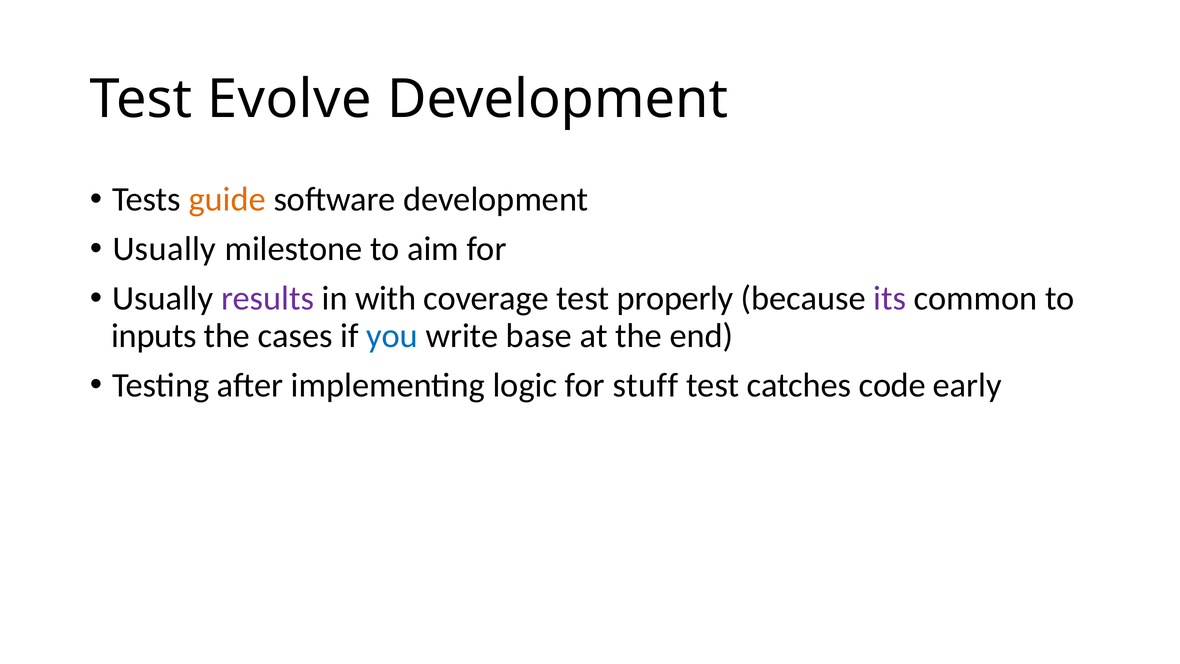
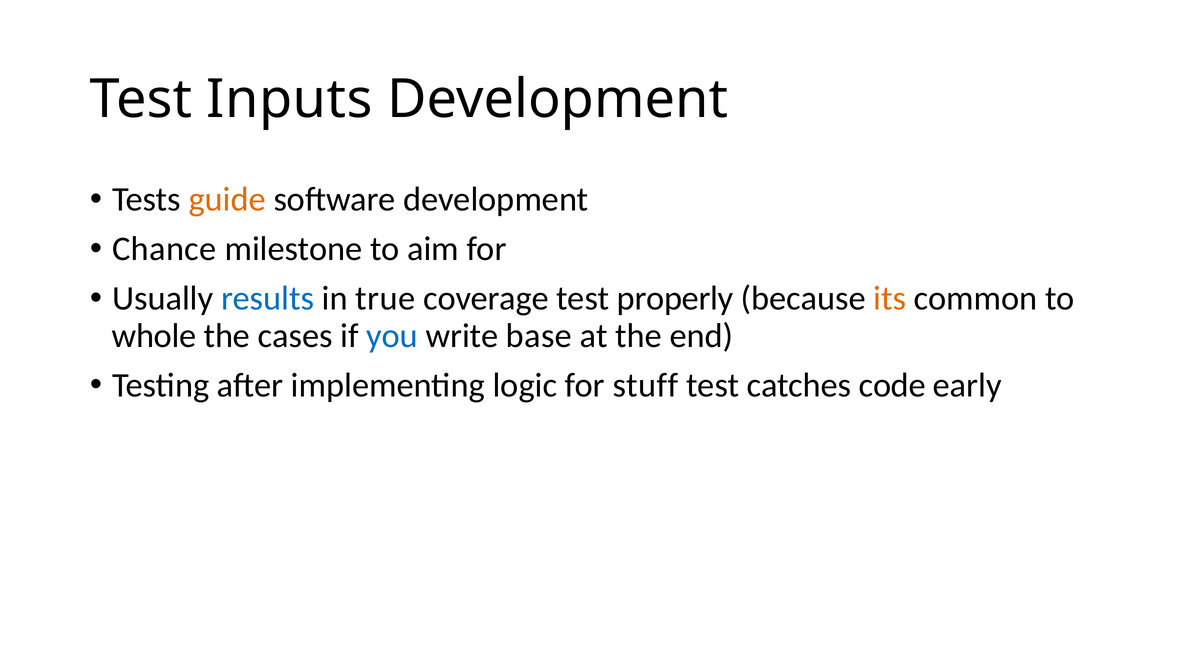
Evolve: Evolve -> Inputs (289, 99)
Usually: Usually -> Chance (164, 249)
results colour: purple -> blue (268, 298)
with: with -> true (385, 298)
its colour: purple -> orange (890, 298)
inputs: inputs -> whole (154, 336)
